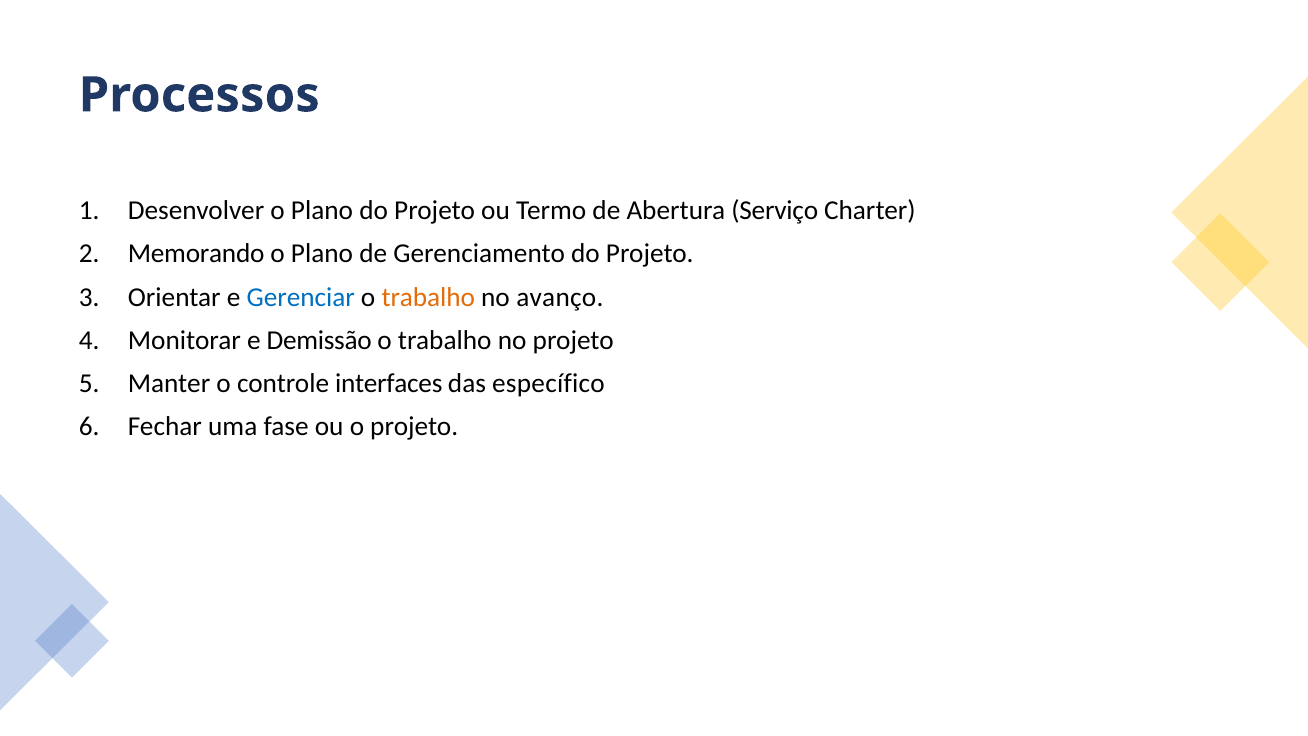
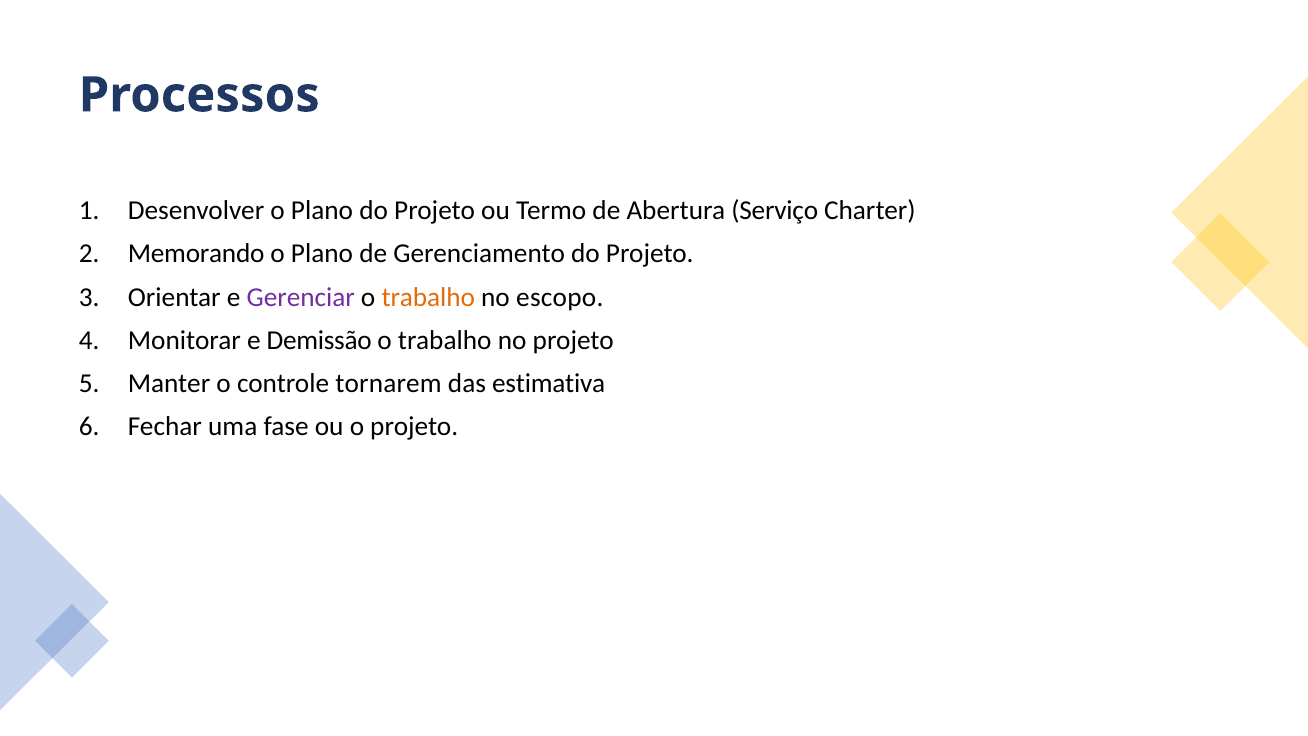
Gerenciar colour: blue -> purple (301, 297)
avanço: avanço -> escopo (560, 297)
interfaces: interfaces -> tornarem (389, 383)
específico: específico -> estimativa (549, 383)
